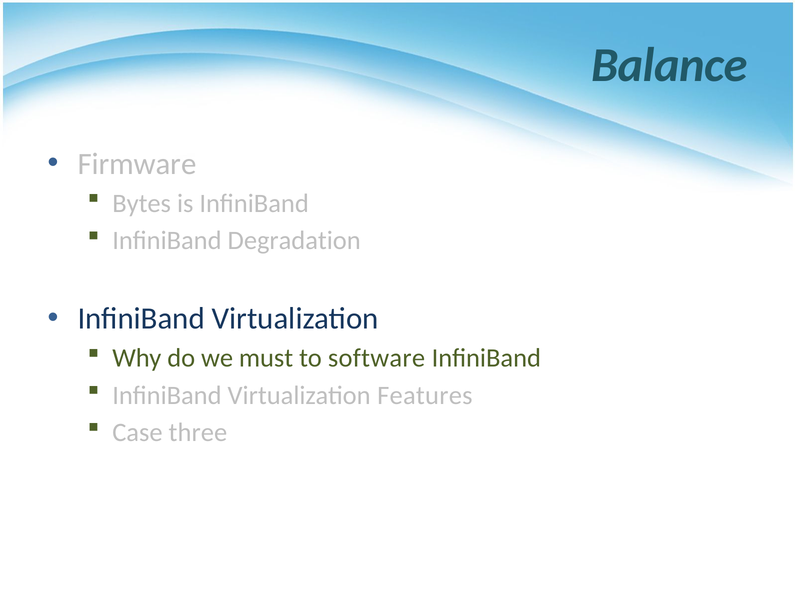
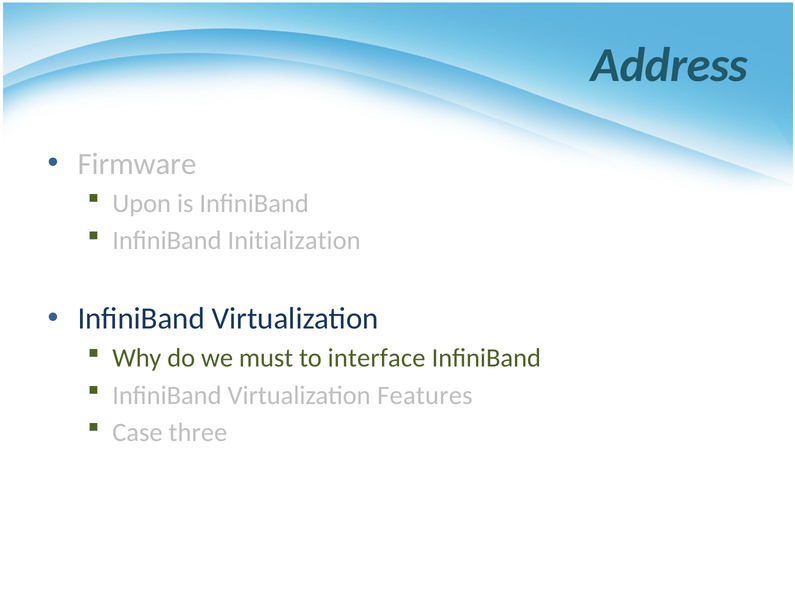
Balance: Balance -> Address (669, 65)
Bytes: Bytes -> Upon (142, 203)
Degradation: Degradation -> Initialization (294, 240)
software: software -> interface (377, 358)
